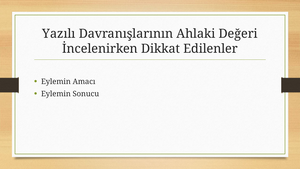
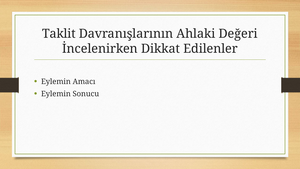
Yazılı: Yazılı -> Taklit (59, 34)
